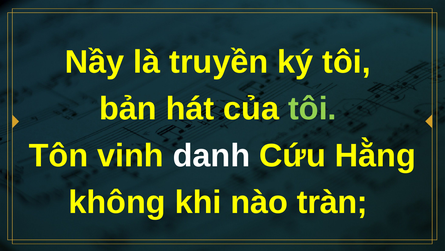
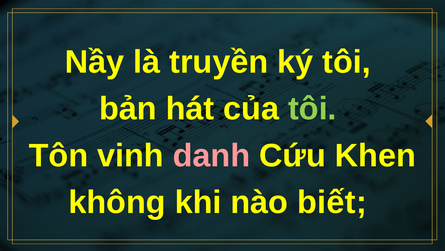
danh colour: white -> pink (211, 155)
Hằng: Hằng -> Khen (375, 155)
tràn: tràn -> biết (332, 202)
